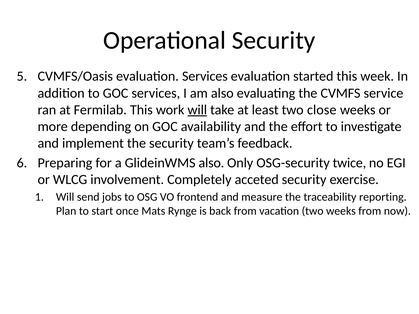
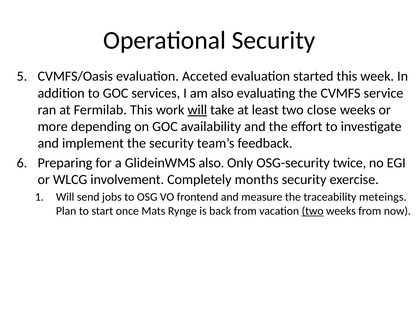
evaluation Services: Services -> Acceted (205, 76)
acceted: acceted -> months (257, 180)
reporting: reporting -> meteings (383, 197)
two underline: none -> present (313, 211)
